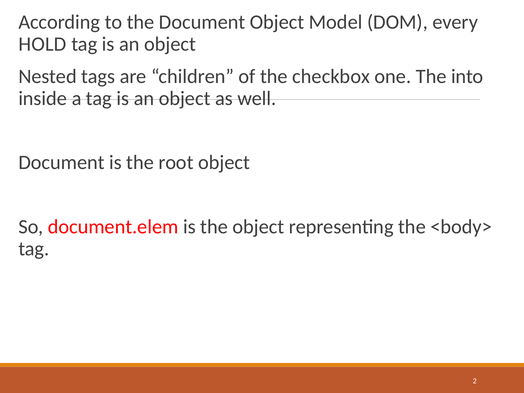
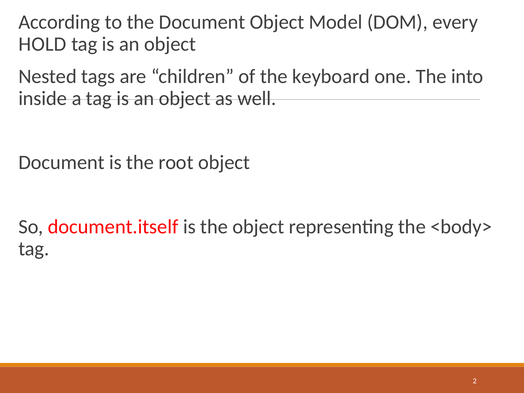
checkbox: checkbox -> keyboard (331, 76)
document.elem: document.elem -> document.itself (113, 227)
